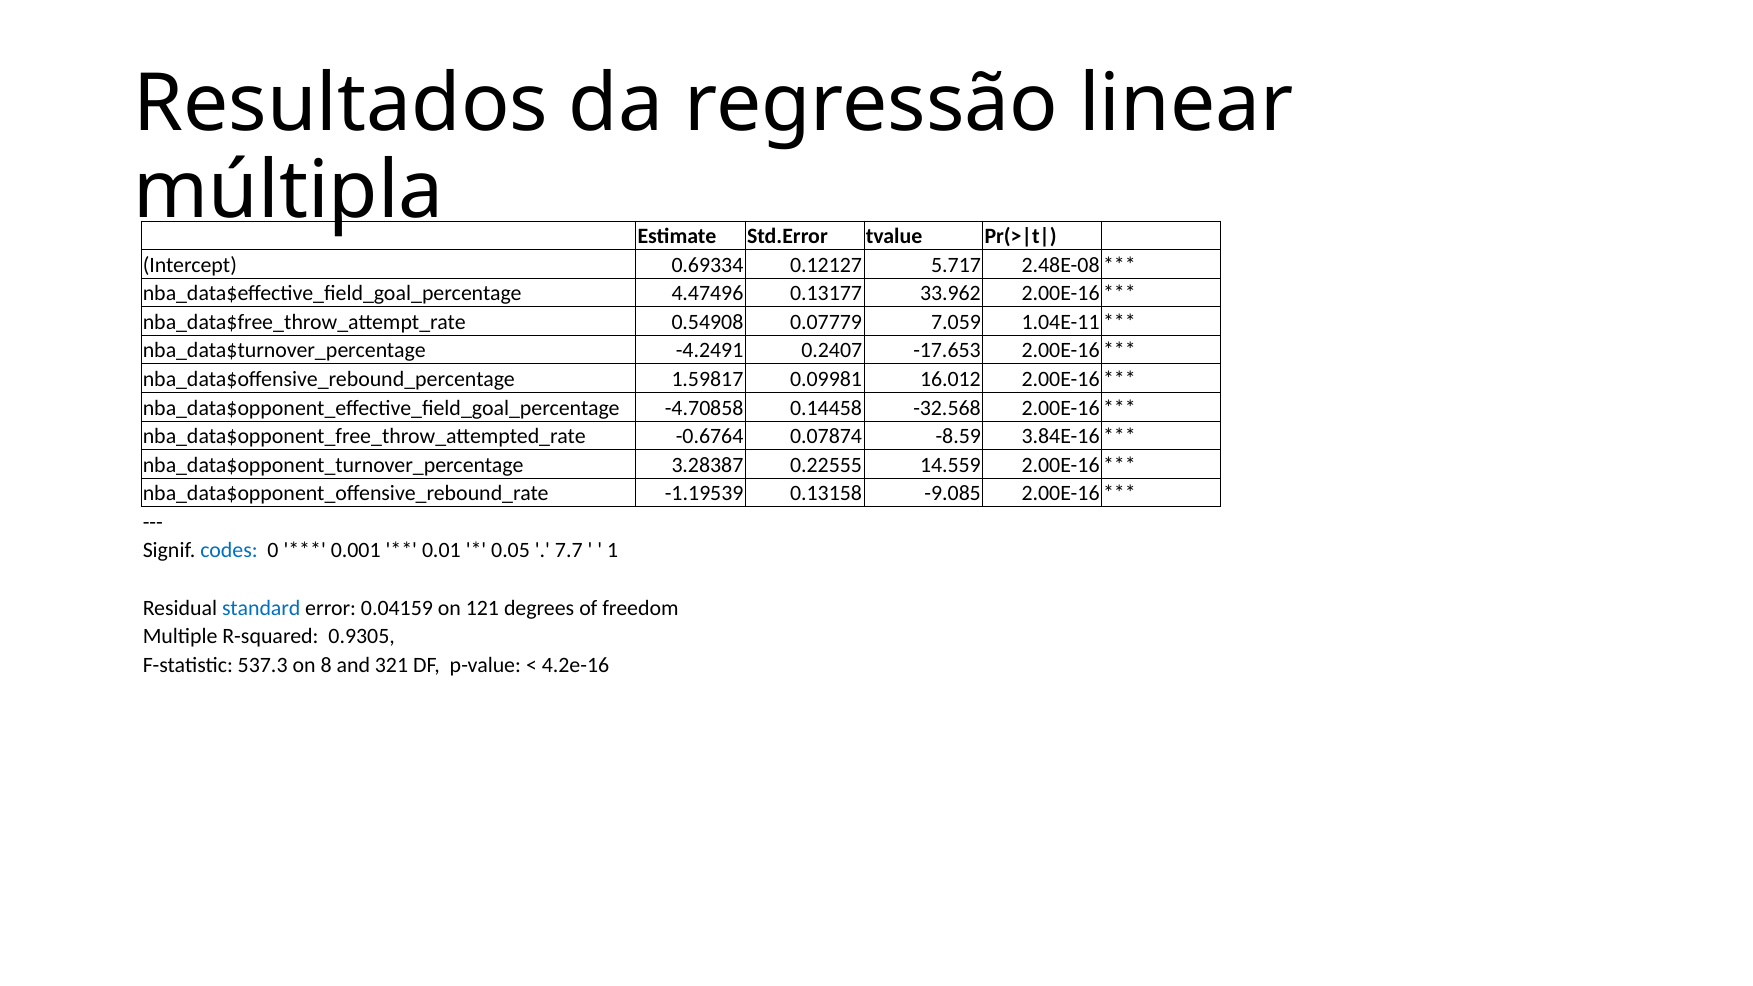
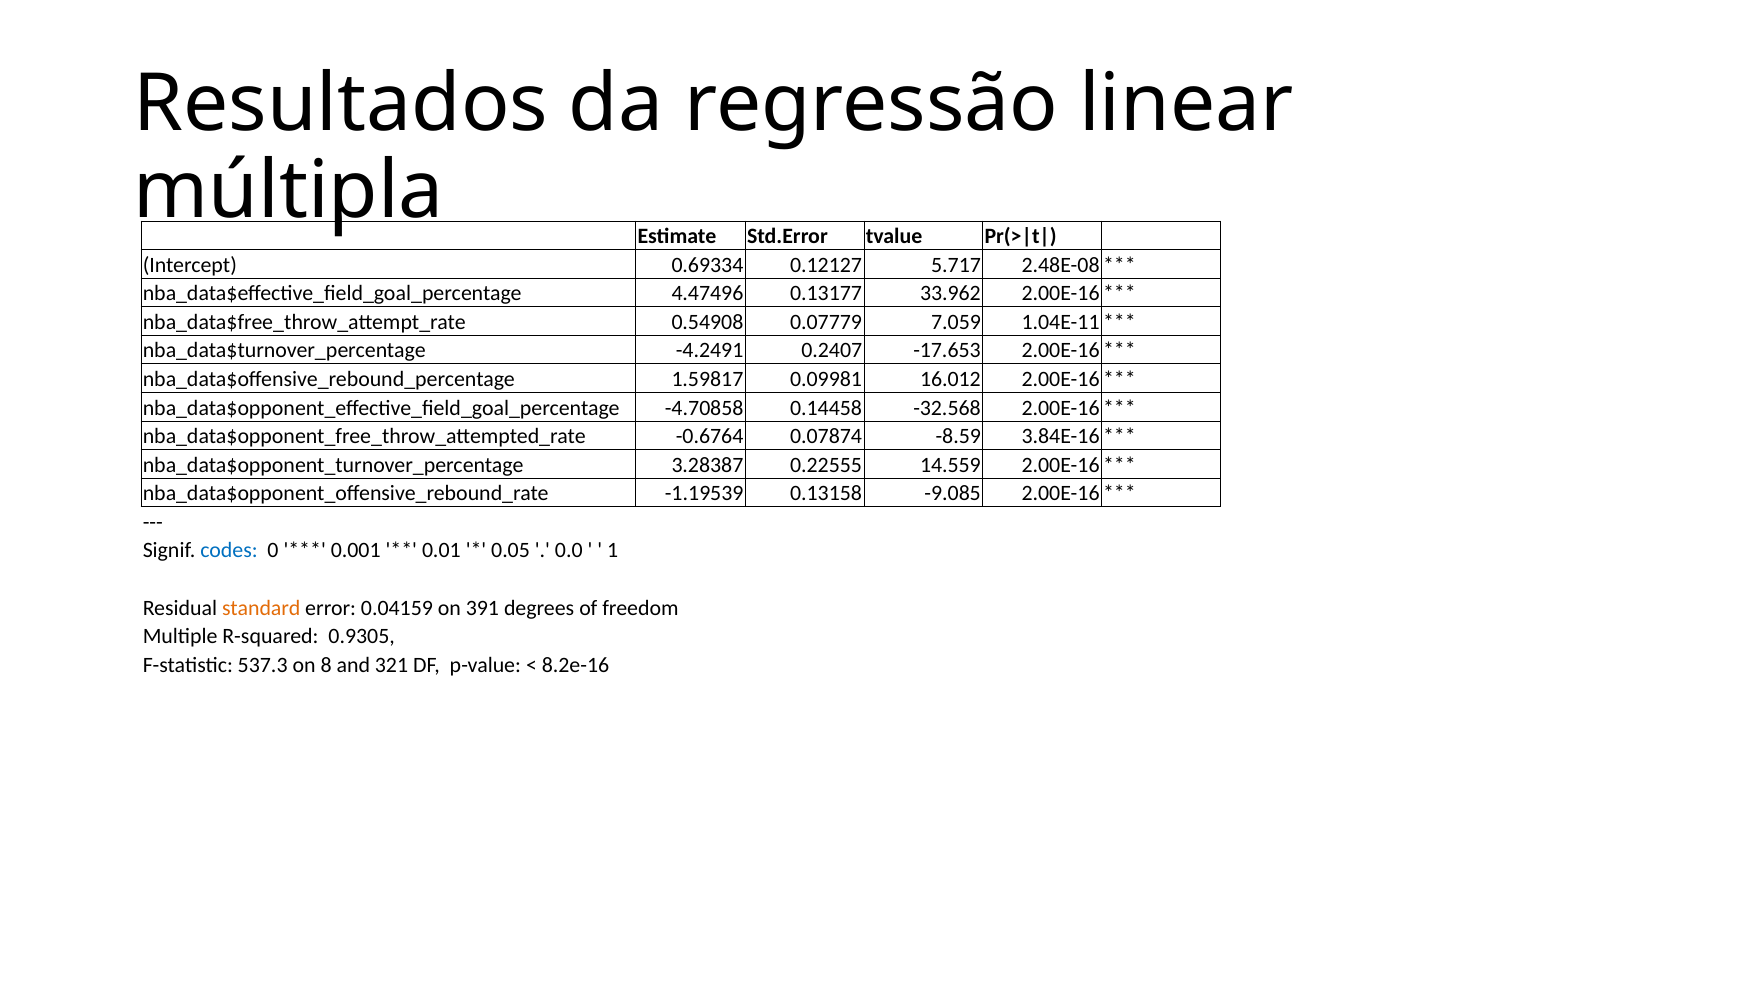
7.7: 7.7 -> 0.0 (569, 551)
standard colour: blue -> orange (261, 608)
121: 121 -> 391 (482, 608)
4.2e-16: 4.2e-16 -> 8.2e-16 (575, 665)
